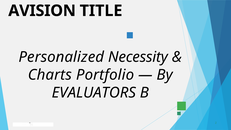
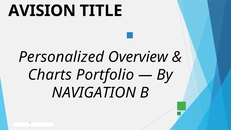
Necessity: Necessity -> Overview (138, 57)
EVALUATORS: EVALUATORS -> NAVIGATION (94, 93)
